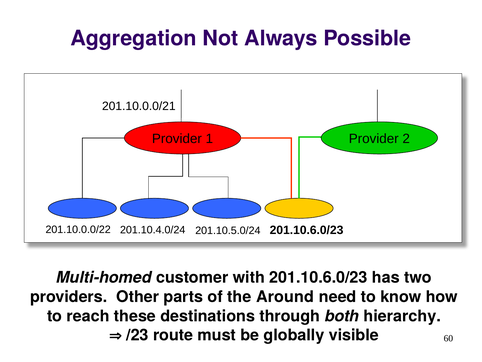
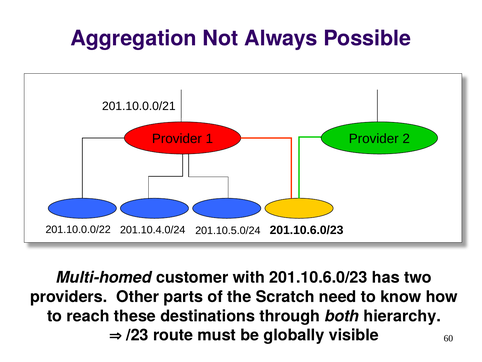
Around: Around -> Scratch (285, 296)
